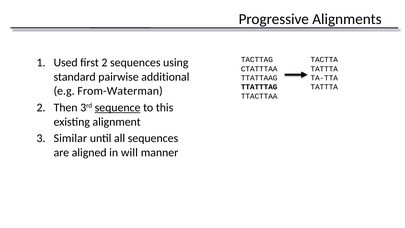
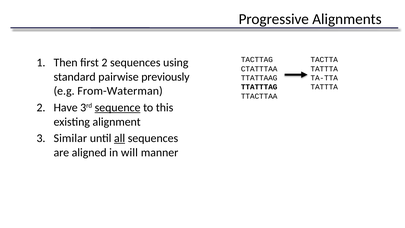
Used: Used -> Then (66, 63)
additional: additional -> previously (165, 77)
Then: Then -> Have (66, 107)
all underline: none -> present (120, 138)
